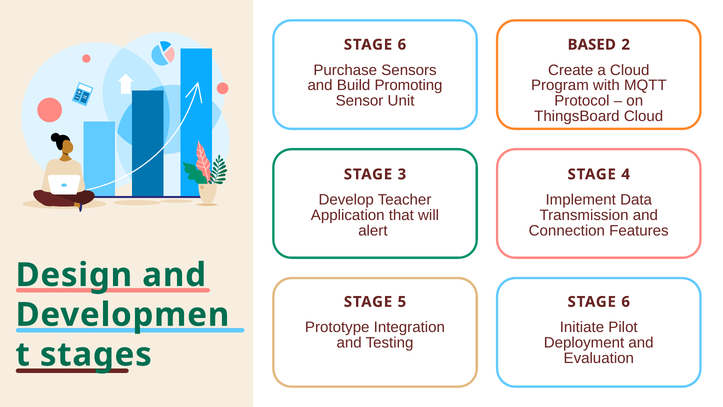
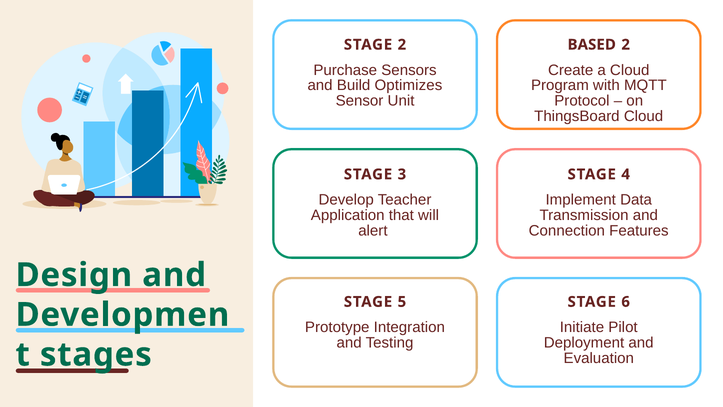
6: 6 -> 2 (402, 45)
Promoting: Promoting -> Optimizes (408, 85)
